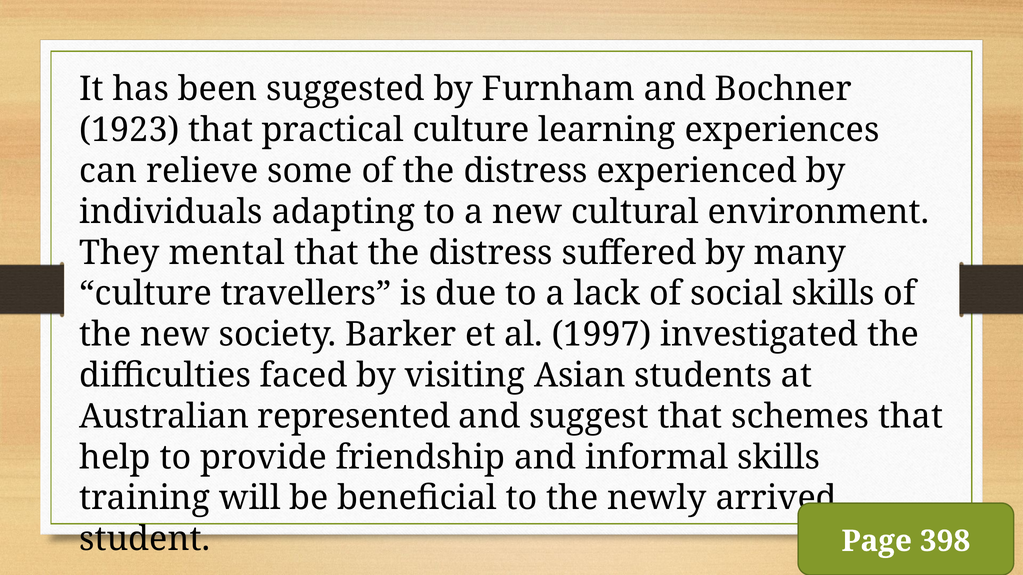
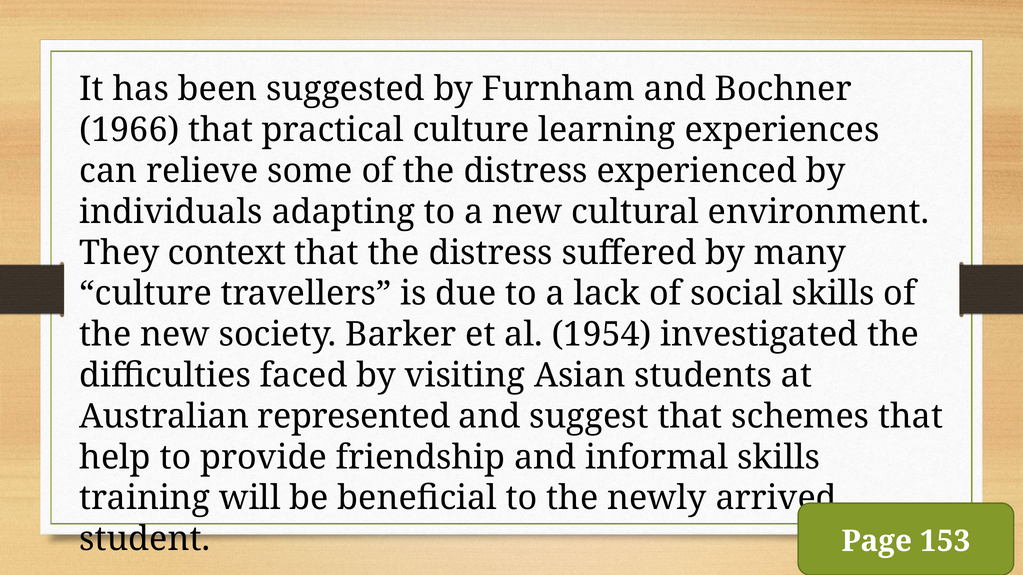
1923: 1923 -> 1966 (129, 130)
mental: mental -> context (227, 253)
1997: 1997 -> 1954 (602, 335)
398: 398 -> 153 (945, 542)
